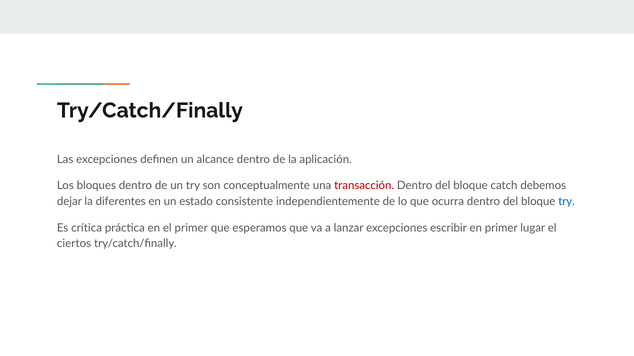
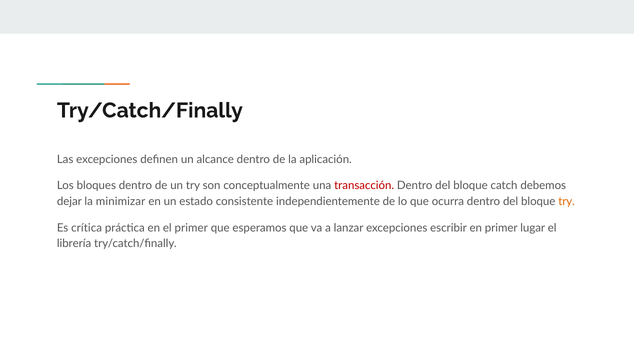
diferentes: diferentes -> minimizar (121, 202)
try colour: blue -> orange (567, 202)
ciertos: ciertos -> librería (74, 244)
